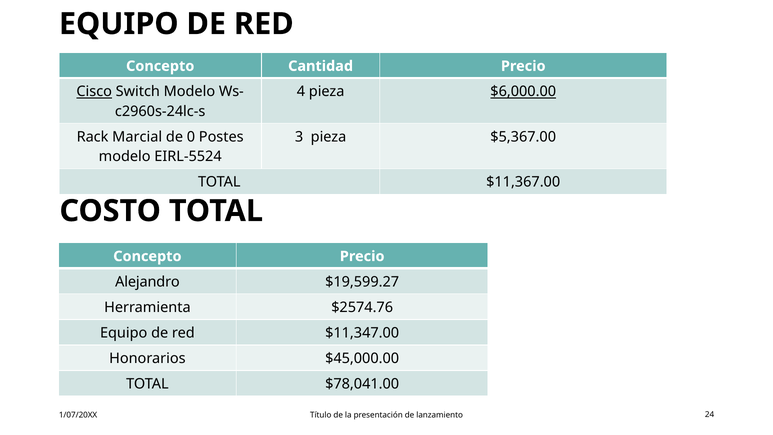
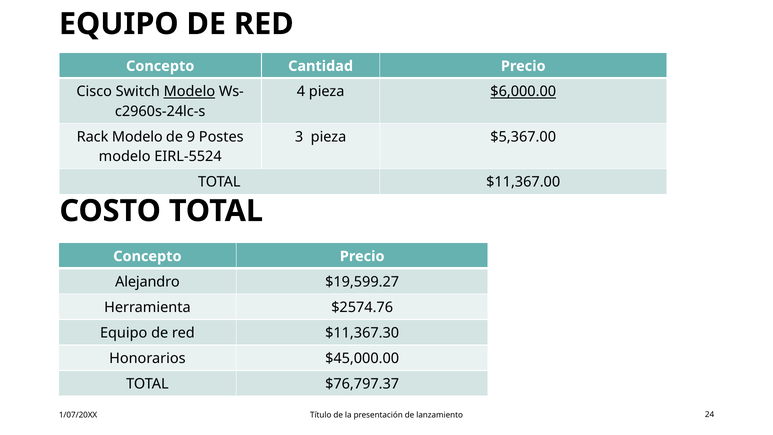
Cisco underline: present -> none (94, 92)
Modelo underline: none -> present (189, 92)
Rack Marcial: Marcial -> Modelo (137, 137)
0: 0 -> 9 (191, 137)
$11,347.00: $11,347.00 -> $11,367.30 (362, 333)
$78,041.00: $78,041.00 -> $76,797.37 (362, 384)
